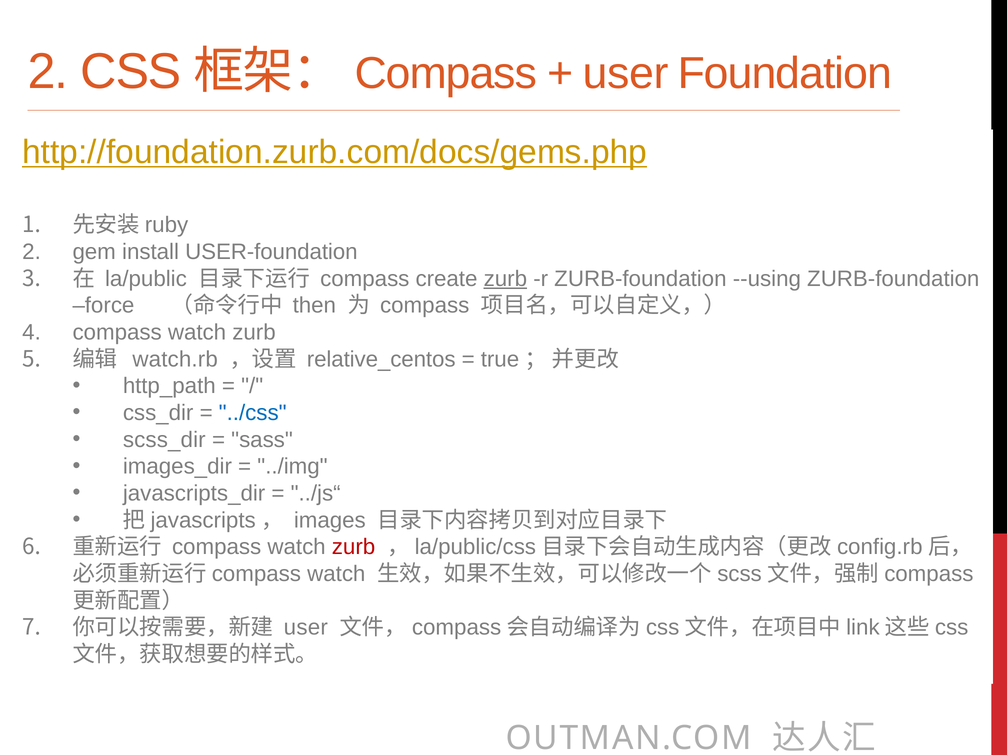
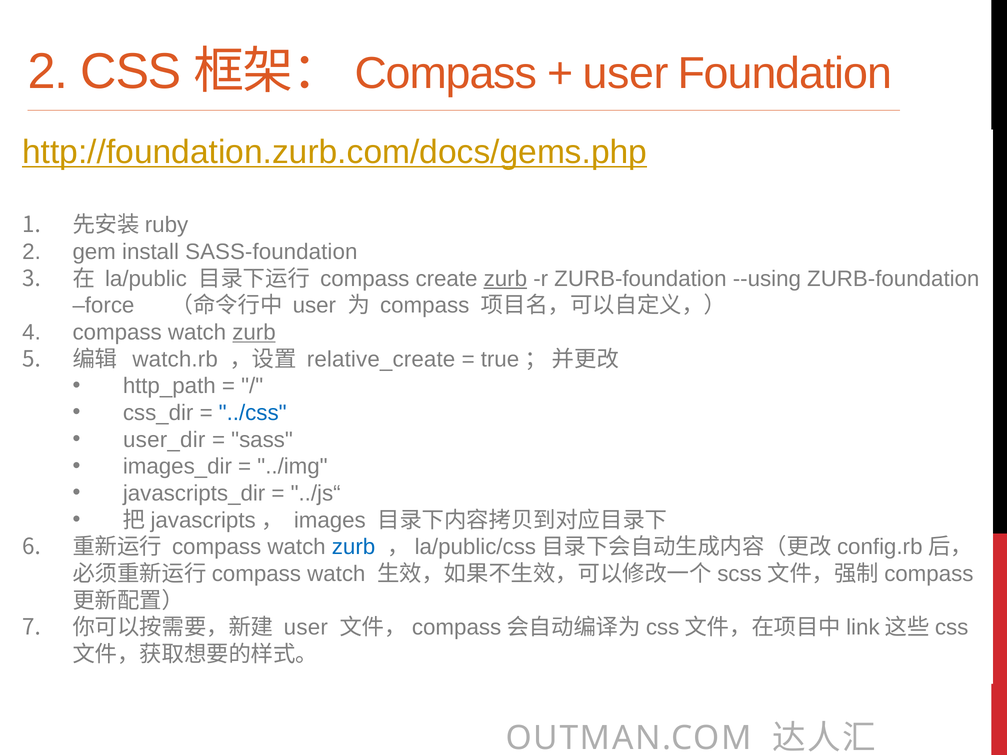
USER-foundation: USER-foundation -> SASS-foundation (271, 252)
then: then -> user (314, 306)
zurb underline: none -> present (254, 332)
relative_centos: relative_centos -> relative_create (381, 359)
scss_dir: scss_dir -> user_dir (164, 440)
zurb colour: red -> blue (354, 547)
